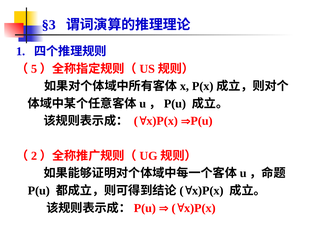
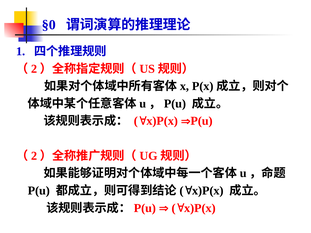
§3: §3 -> §0 (49, 25)
5: 5 -> 2 (34, 69)
